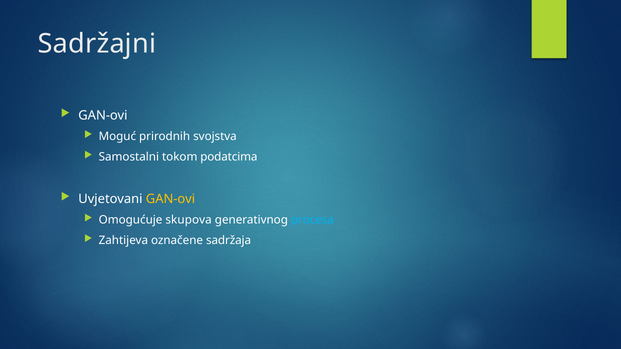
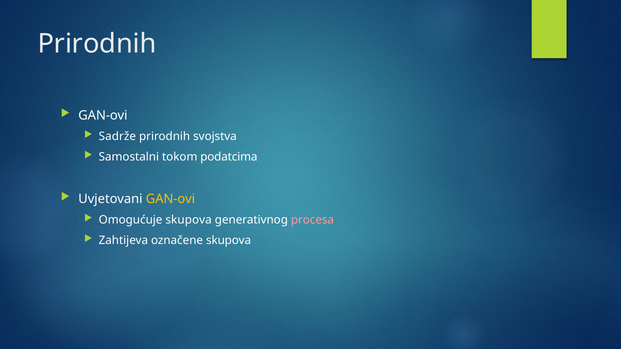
Sadržajni: Sadržajni -> Prirodnih (97, 44)
Moguć: Moguć -> Sadrže (117, 137)
procesa colour: light blue -> pink (312, 220)
označene sadržaja: sadržaja -> skupova (229, 240)
